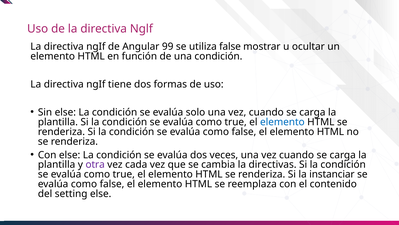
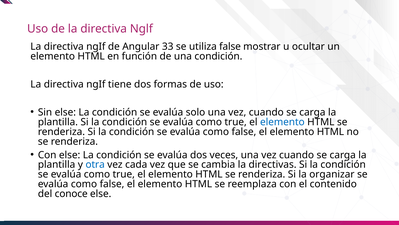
99: 99 -> 33 (168, 46)
otra colour: purple -> blue (95, 164)
instanciar: instanciar -> organizar (332, 174)
setting: setting -> conoce (71, 193)
